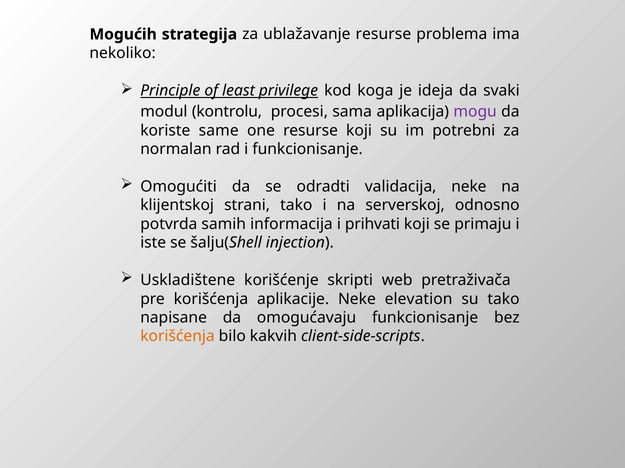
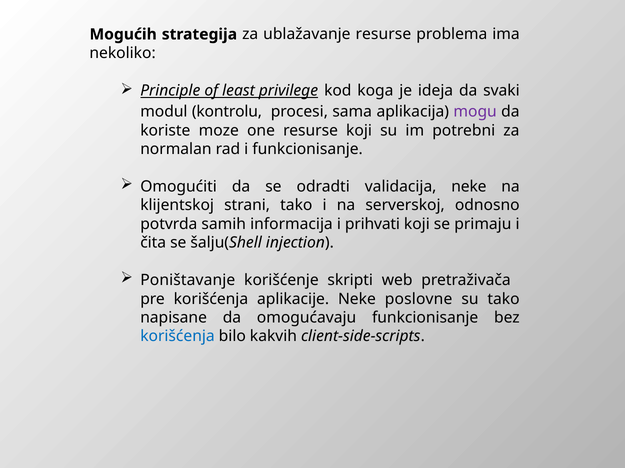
same: same -> moze (219, 131)
iste: iste -> čita (153, 243)
Uskladištene: Uskladištene -> Poništavanje (188, 281)
elevation: elevation -> poslovne (419, 299)
korišćenja colour: orange -> blue (177, 337)
